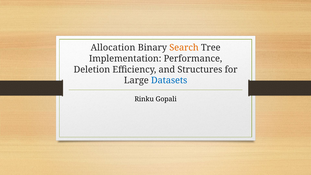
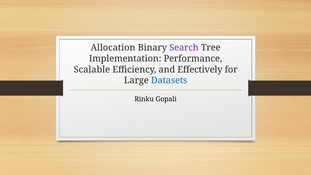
Search colour: orange -> purple (184, 48)
Deletion: Deletion -> Scalable (92, 70)
Structures: Structures -> Effectively (200, 70)
